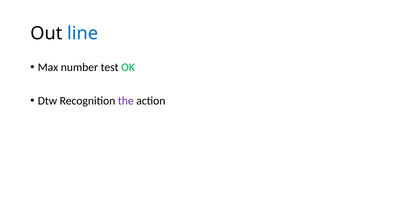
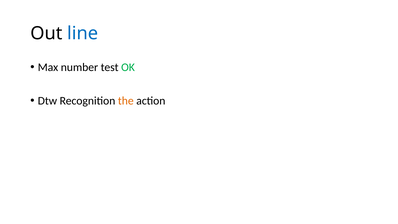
the colour: purple -> orange (126, 101)
